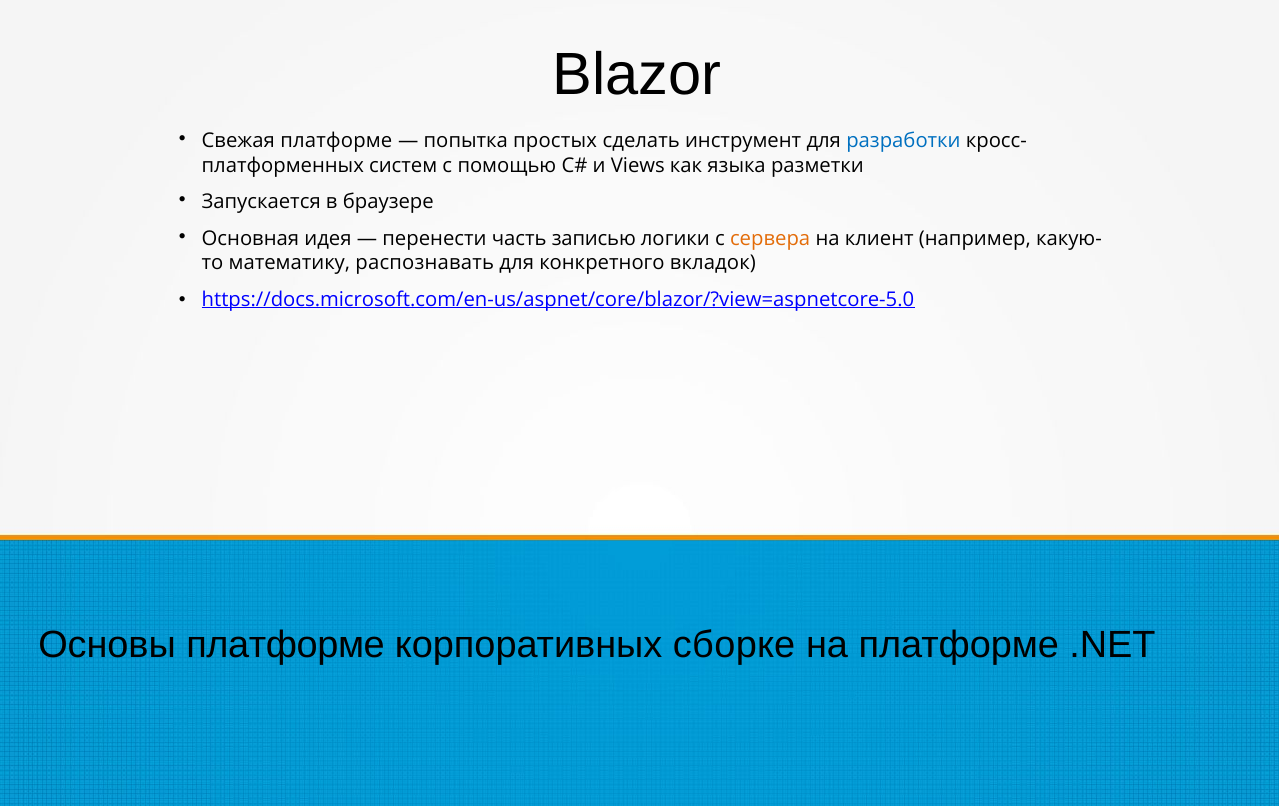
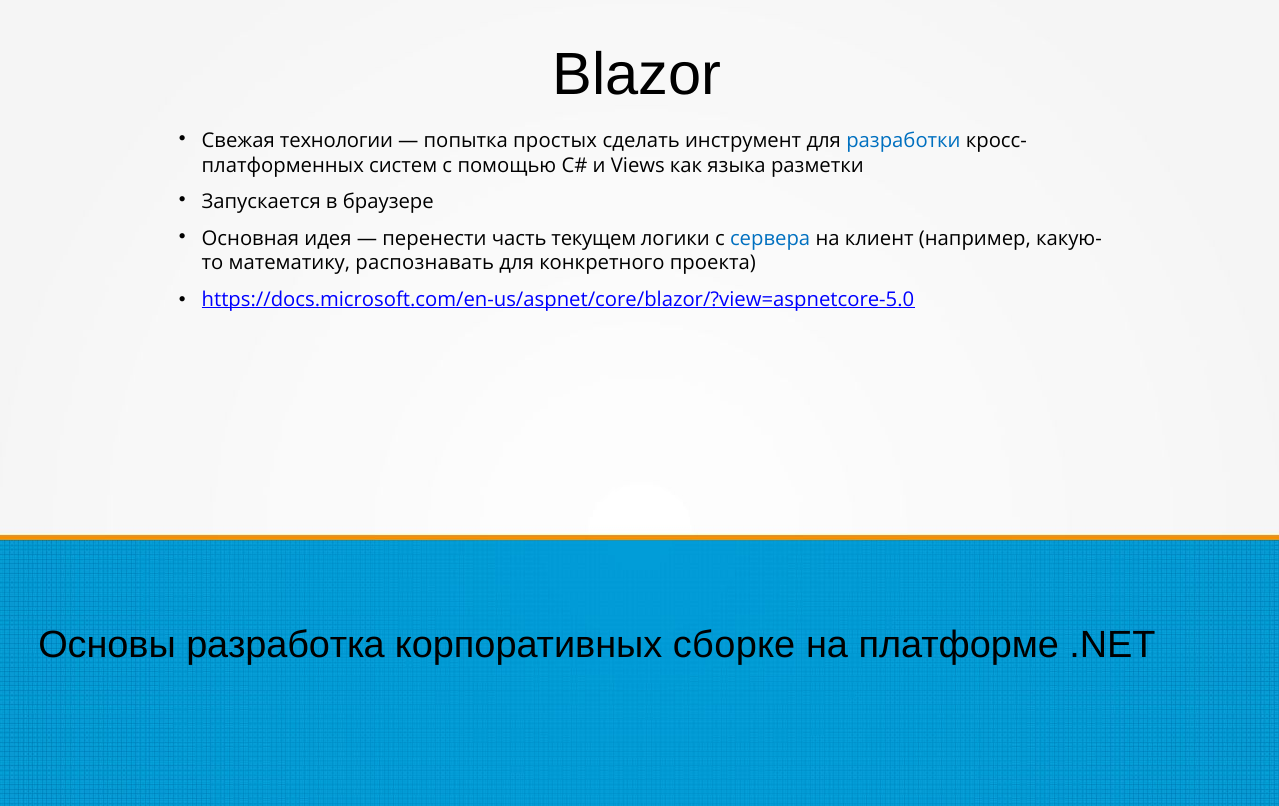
Свежая платформе: платформе -> технологии (337, 141)
записью: записью -> текущем (594, 239)
сервера colour: orange -> blue (770, 239)
вкладок: вкладок -> проекта (713, 263)
Основы платформе: платформе -> разработка (285, 645)
